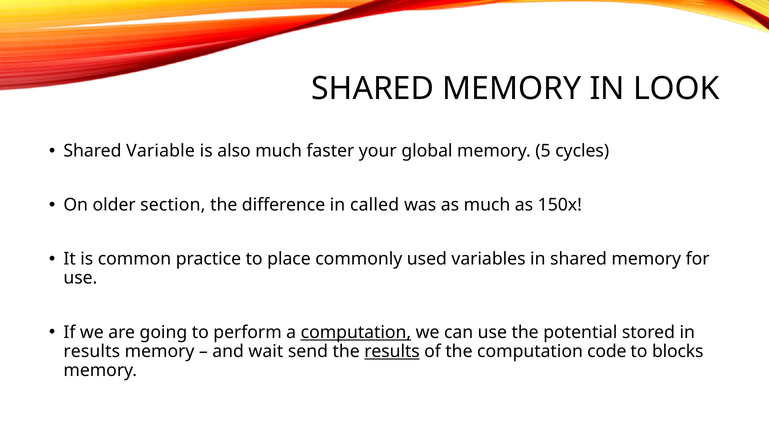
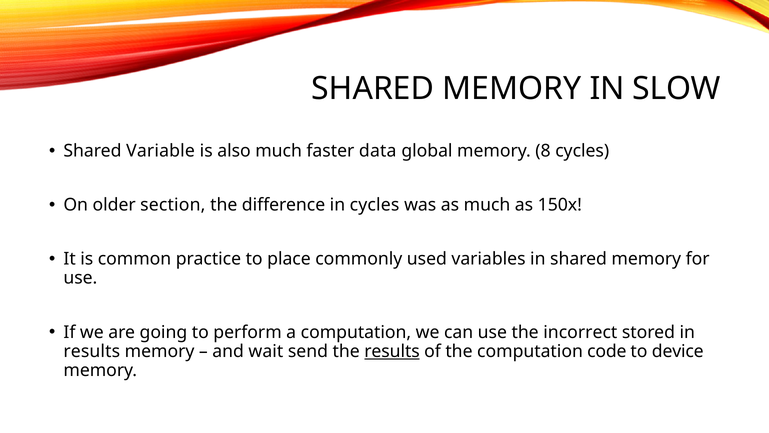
LOOK: LOOK -> SLOW (677, 89)
your: your -> data (378, 151)
5: 5 -> 8 (543, 151)
in called: called -> cycles (375, 205)
computation underline: present -> none (356, 332)
potential: potential -> incorrect (580, 332)
blocks: blocks -> device (678, 351)
